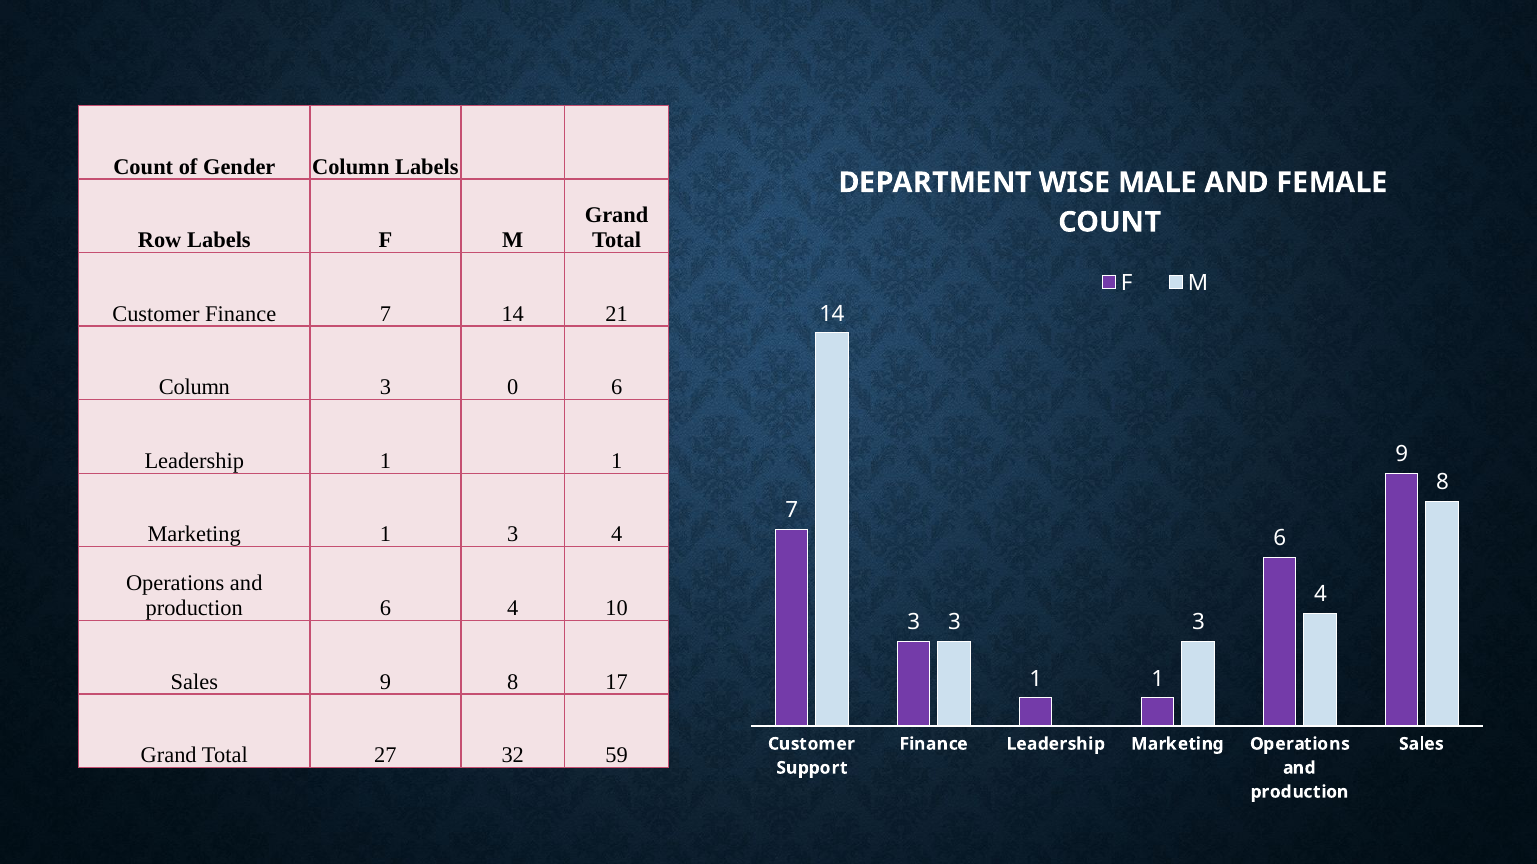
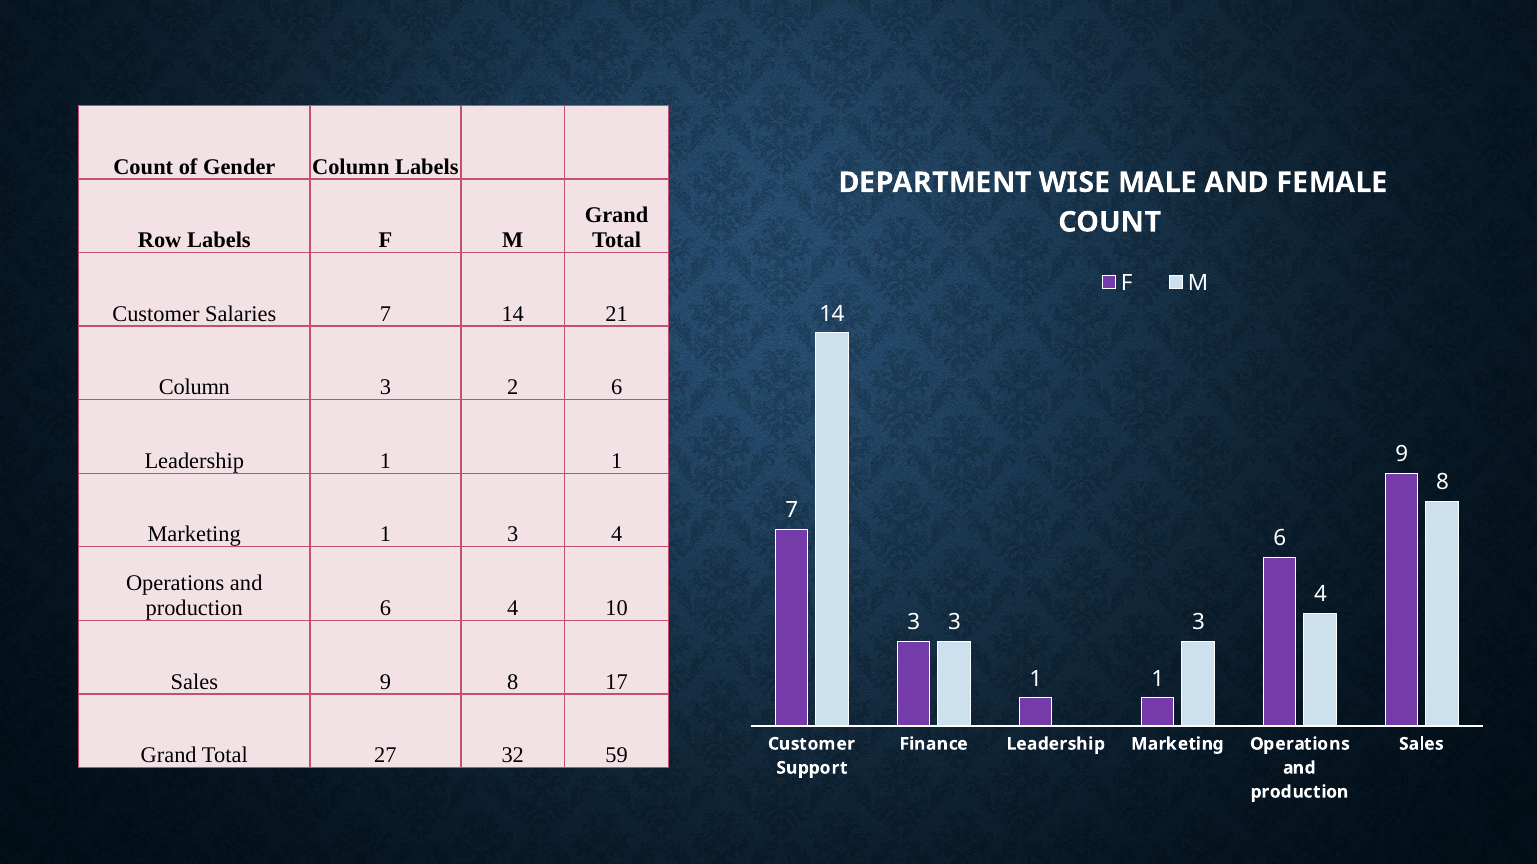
Customer Finance: Finance -> Salaries (241, 314)
0: 0 -> 2 (513, 388)
